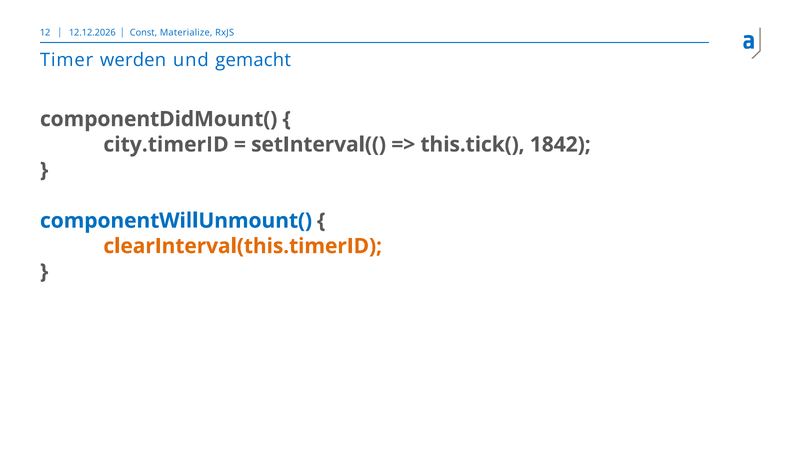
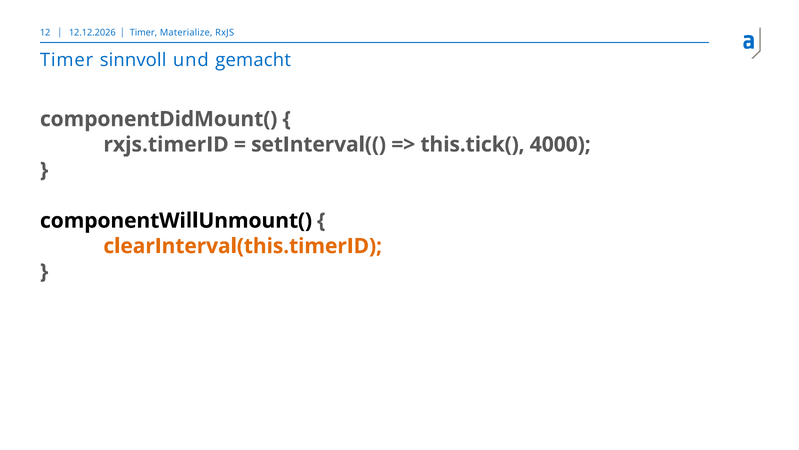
Const: Const -> Timer (143, 32)
werden: werden -> sinnvoll (133, 60)
city.timerID: city.timerID -> rxjs.timerID (166, 144)
1842: 1842 -> 4000 (560, 144)
componentWillUnmount( colour: blue -> black (176, 220)
